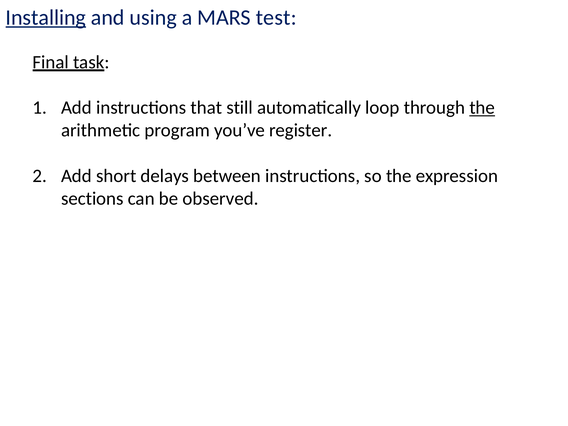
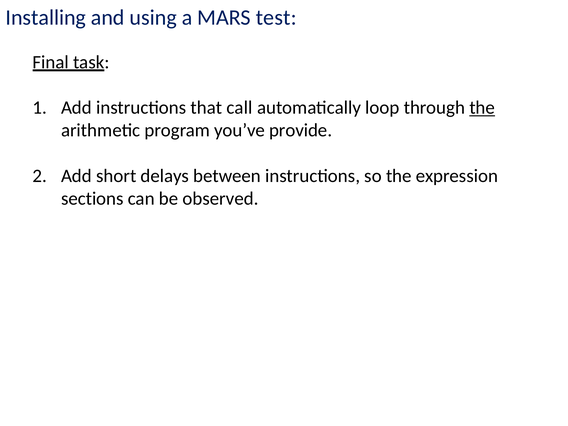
Installing underline: present -> none (46, 18)
still: still -> call (239, 108)
register: register -> provide (301, 130)
